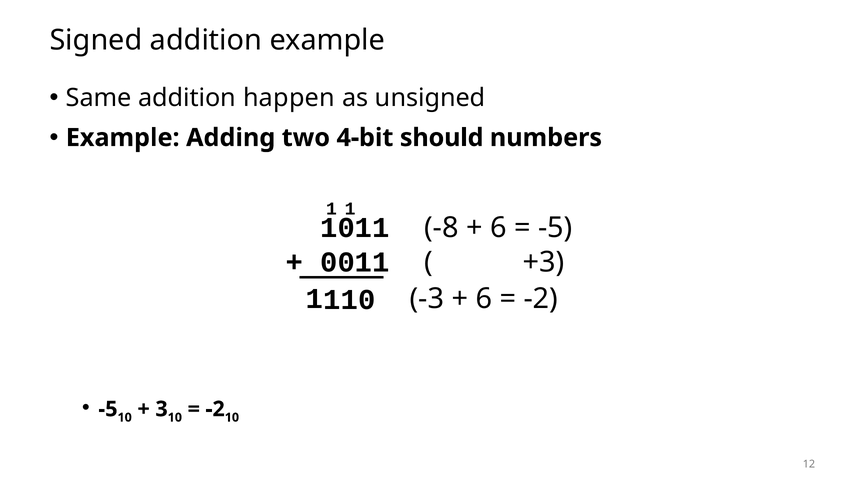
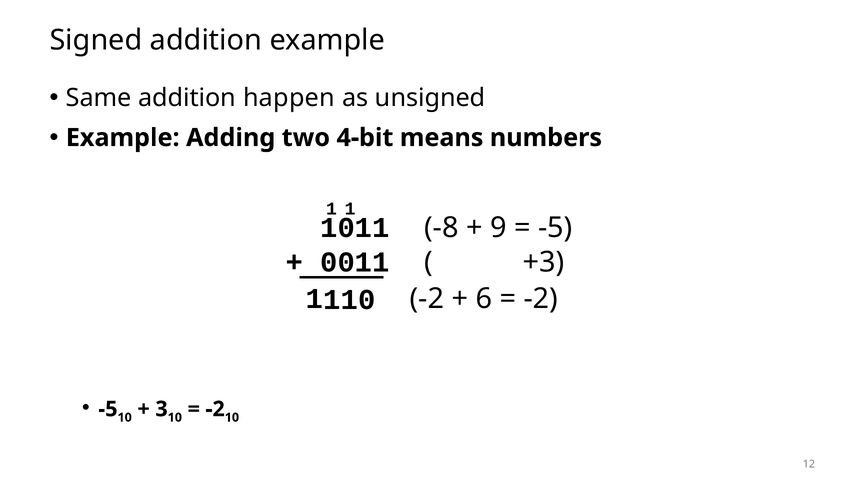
should: should -> means (442, 138)
6: 6 -> 9 (498, 228)
1 -3: -3 -> -2 (427, 299)
